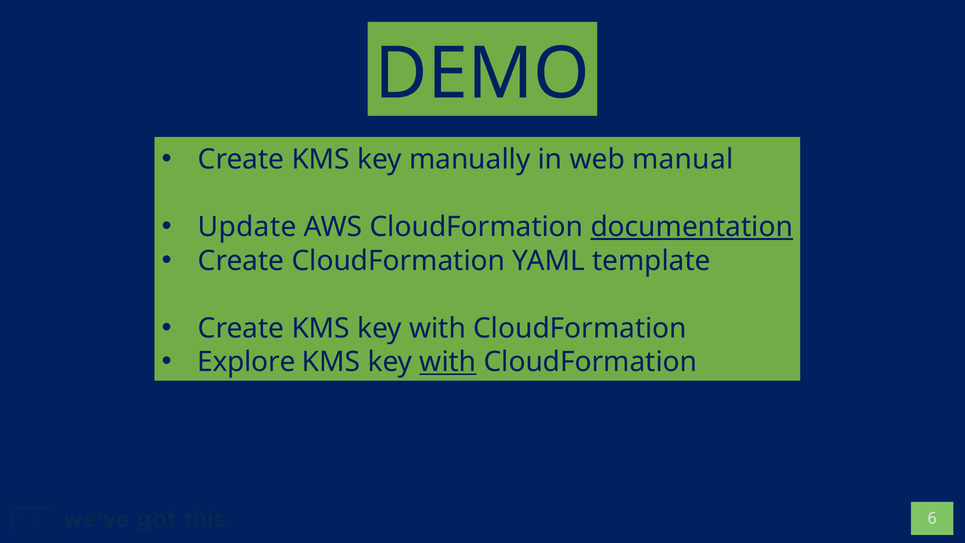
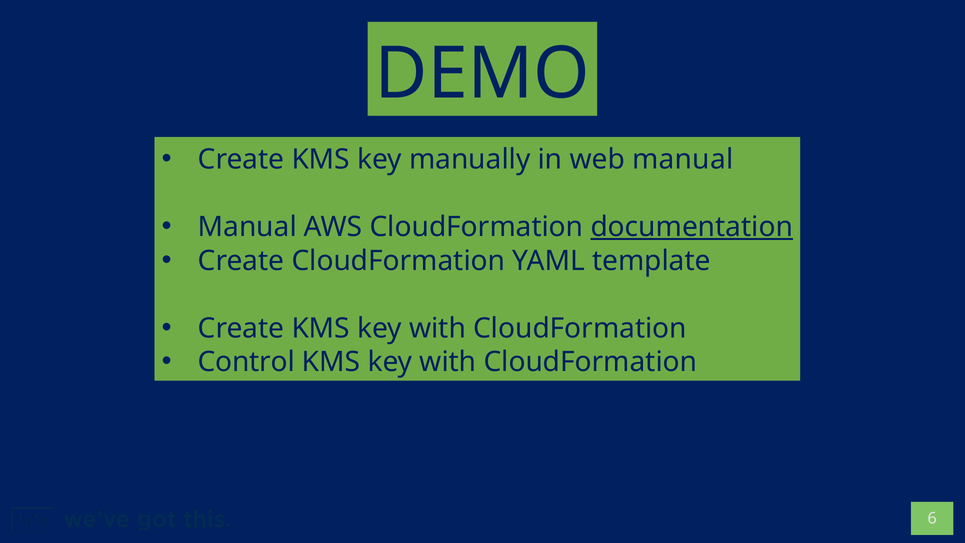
Update: Update -> Manual (247, 227)
Explore: Explore -> Control (246, 362)
with underline: present -> none (448, 362)
